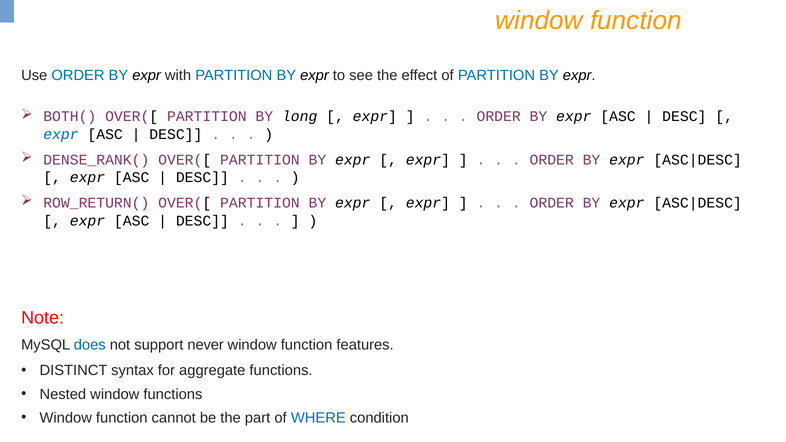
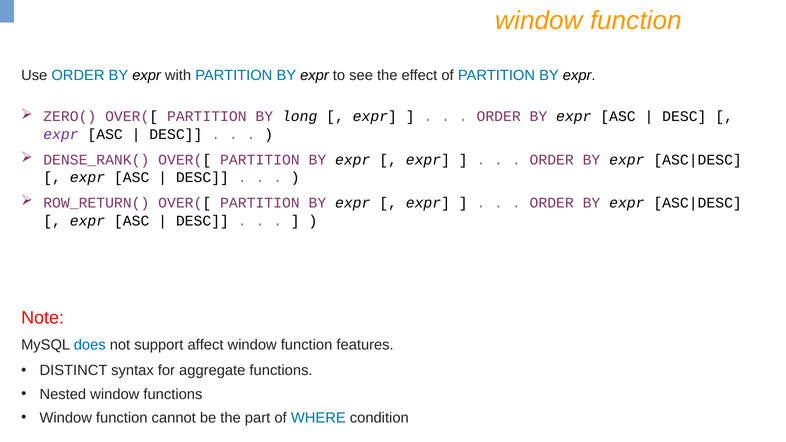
BOTH(: BOTH( -> ZERO( (70, 117)
expr colour: blue -> purple (61, 134)
never: never -> affect (206, 345)
